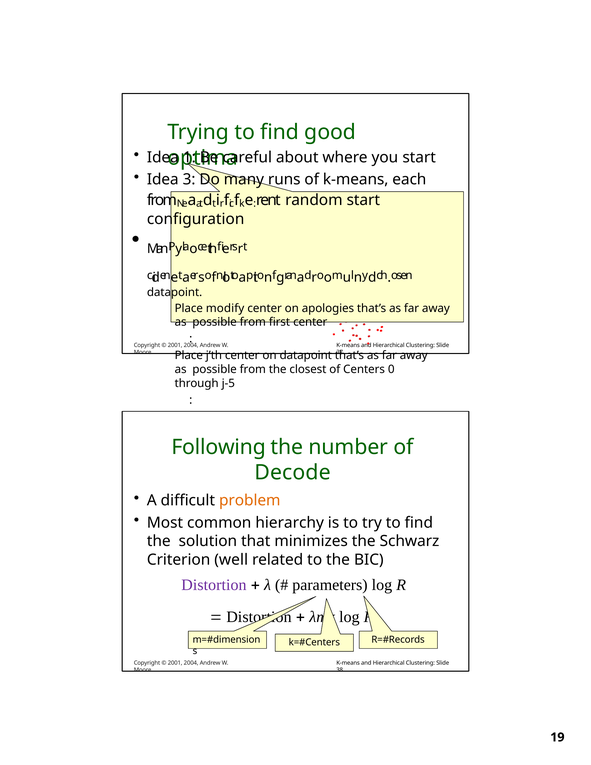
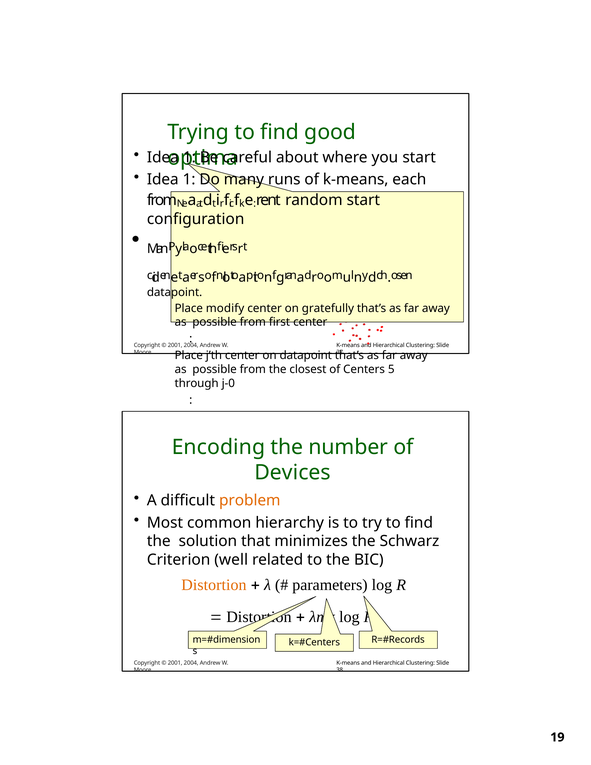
3: 3 -> 1 (189, 179)
apologies: apologies -> gratefully (328, 308)
0: 0 -> 5 (391, 369)
j-5: j-5 -> j-0 (228, 383)
Following: Following -> Encoding (218, 447)
Decode: Decode -> Devices (293, 472)
Distortion colour: purple -> orange (214, 585)
